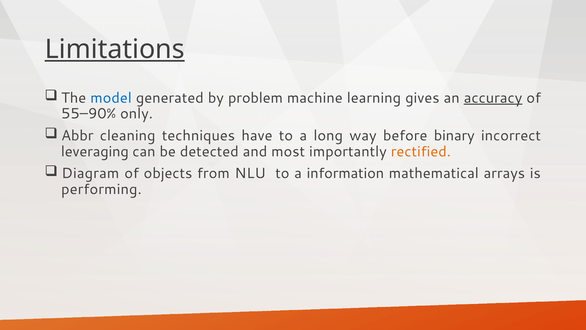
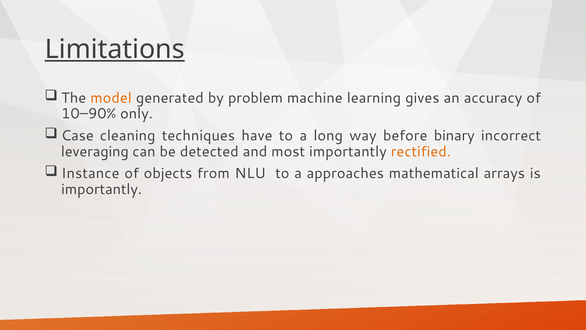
model colour: blue -> orange (111, 98)
accuracy underline: present -> none (493, 98)
55–90%: 55–90% -> 10–90% (89, 114)
Abbr: Abbr -> Case (77, 136)
Diagram: Diagram -> Instance (90, 173)
information: information -> approaches (345, 173)
performing: performing -> importantly (102, 189)
